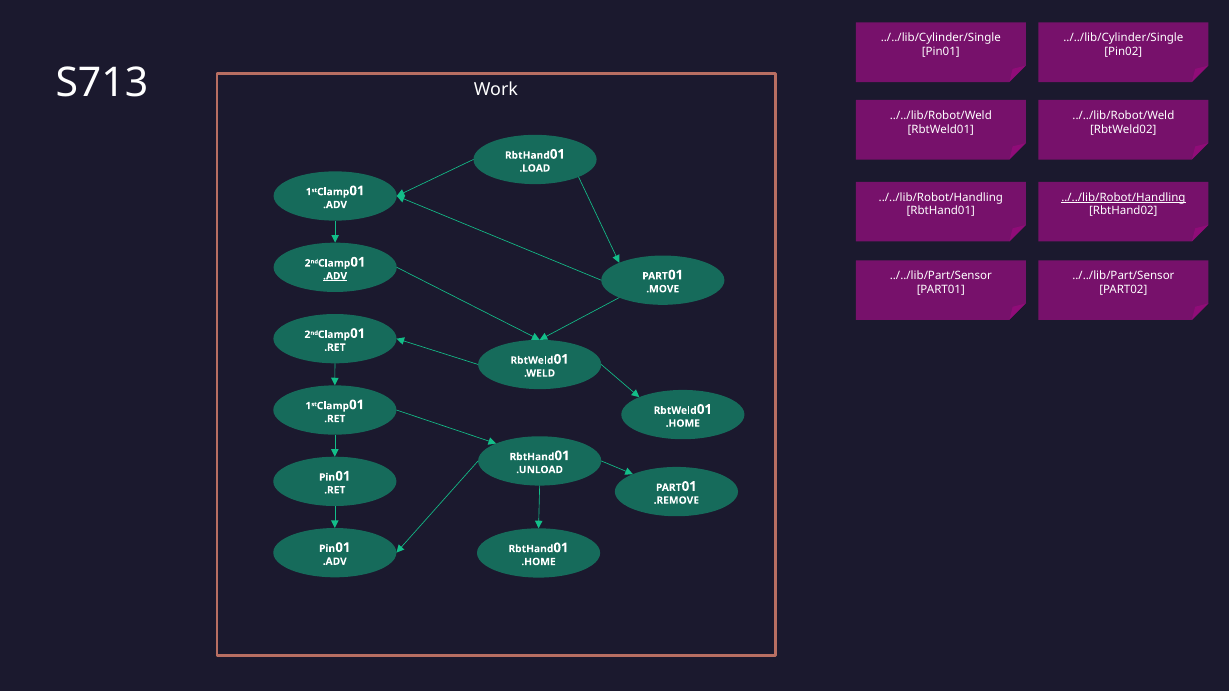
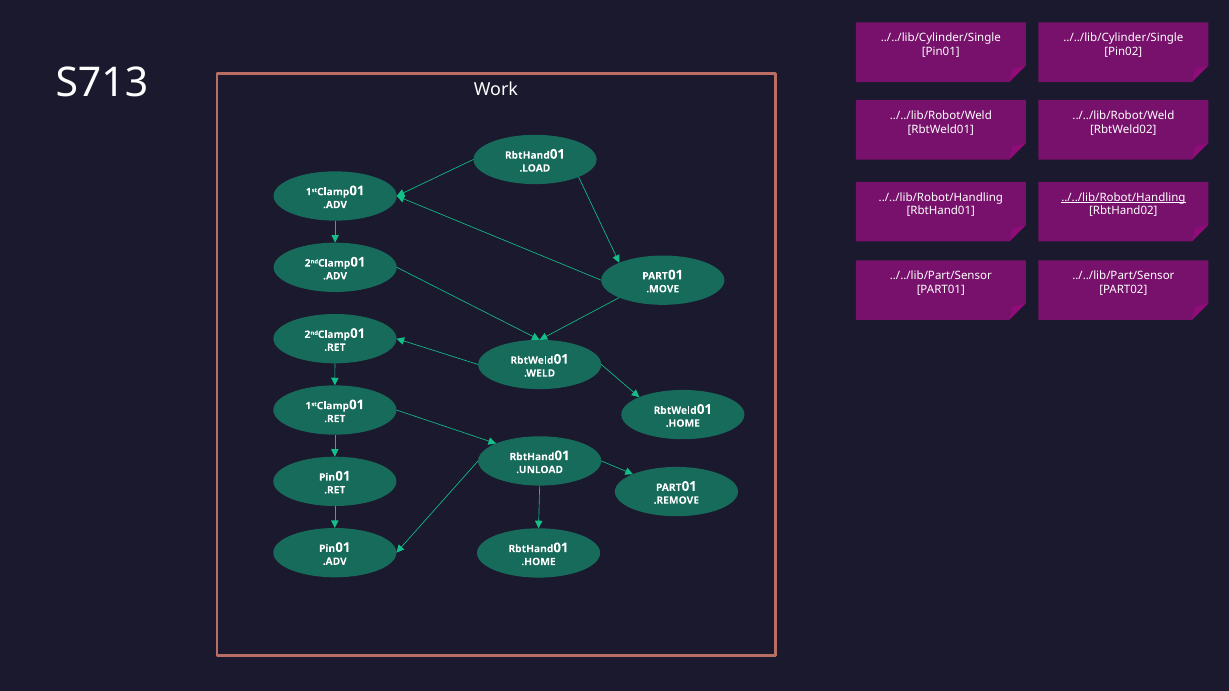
.ADV underline: present -> none (335, 276)
